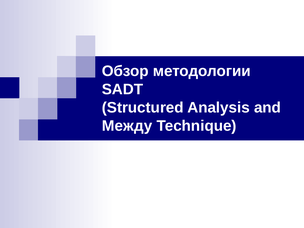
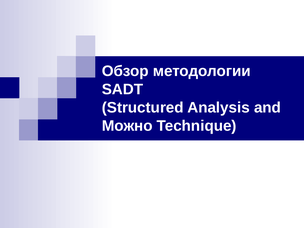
Между: Между -> Можно (127, 126)
